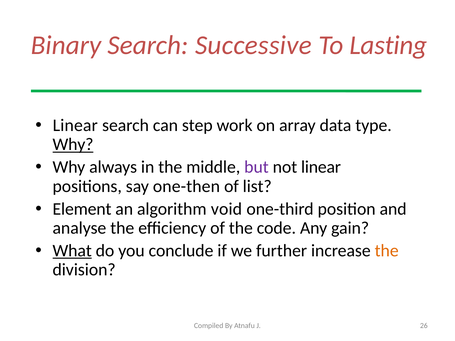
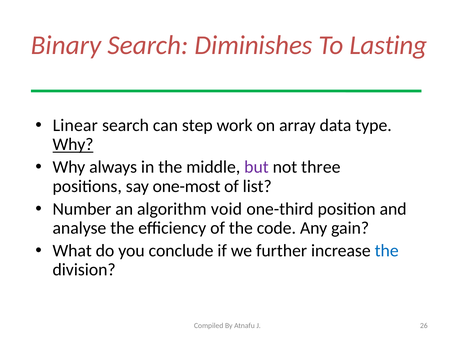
Successive: Successive -> Diminishes (254, 45)
not linear: linear -> three (321, 167)
one-then: one-then -> one-most (187, 186)
Element: Element -> Number (82, 209)
What underline: present -> none (72, 251)
the colour: orange -> blue (387, 251)
